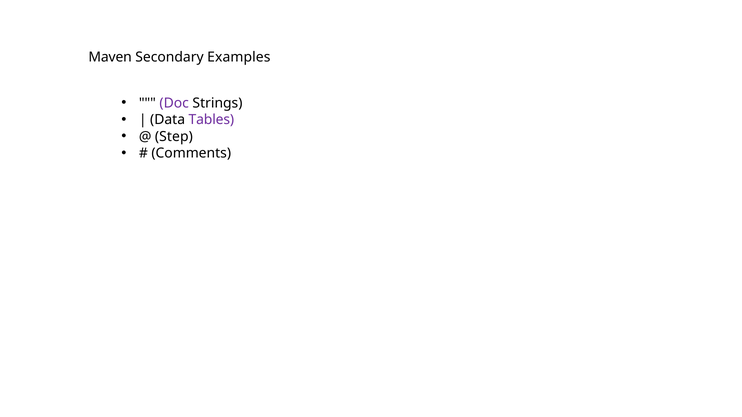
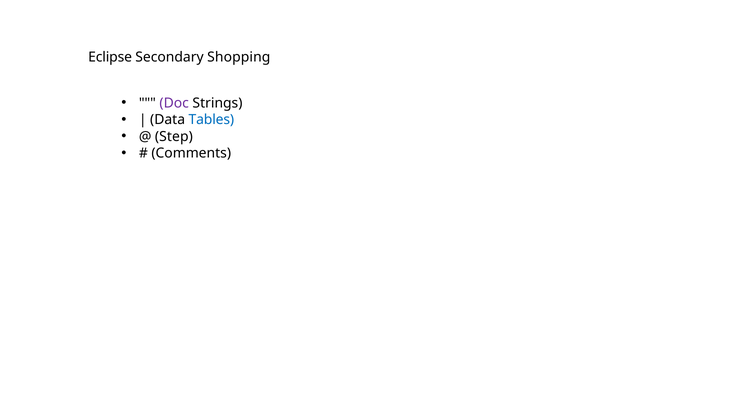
Maven: Maven -> Eclipse (110, 57)
Examples: Examples -> Shopping (239, 57)
Tables colour: purple -> blue (211, 120)
